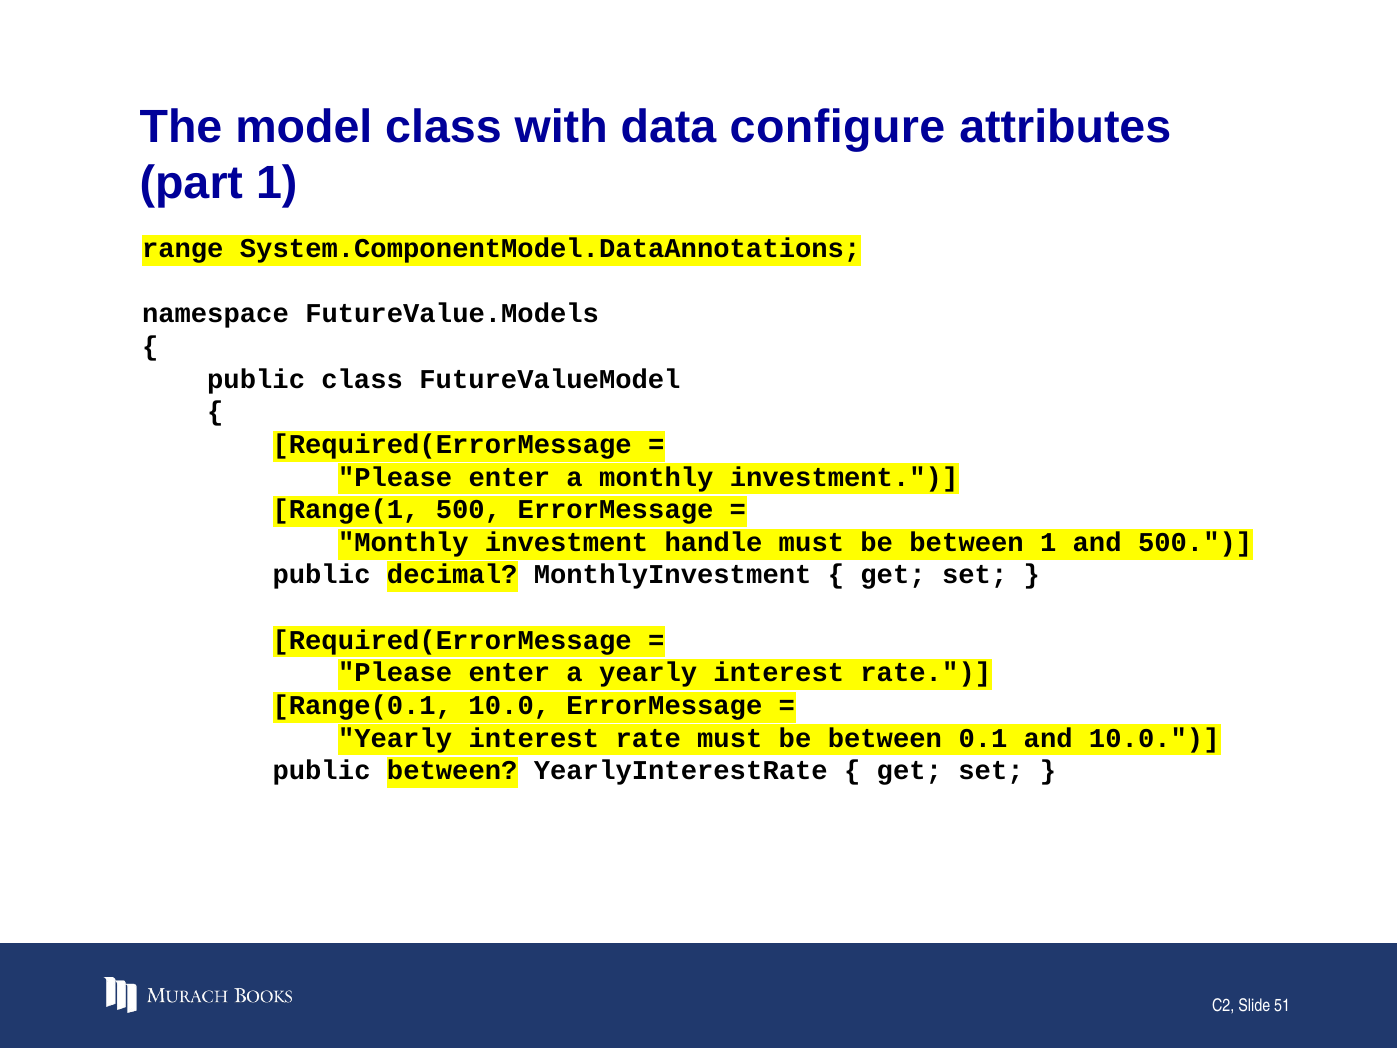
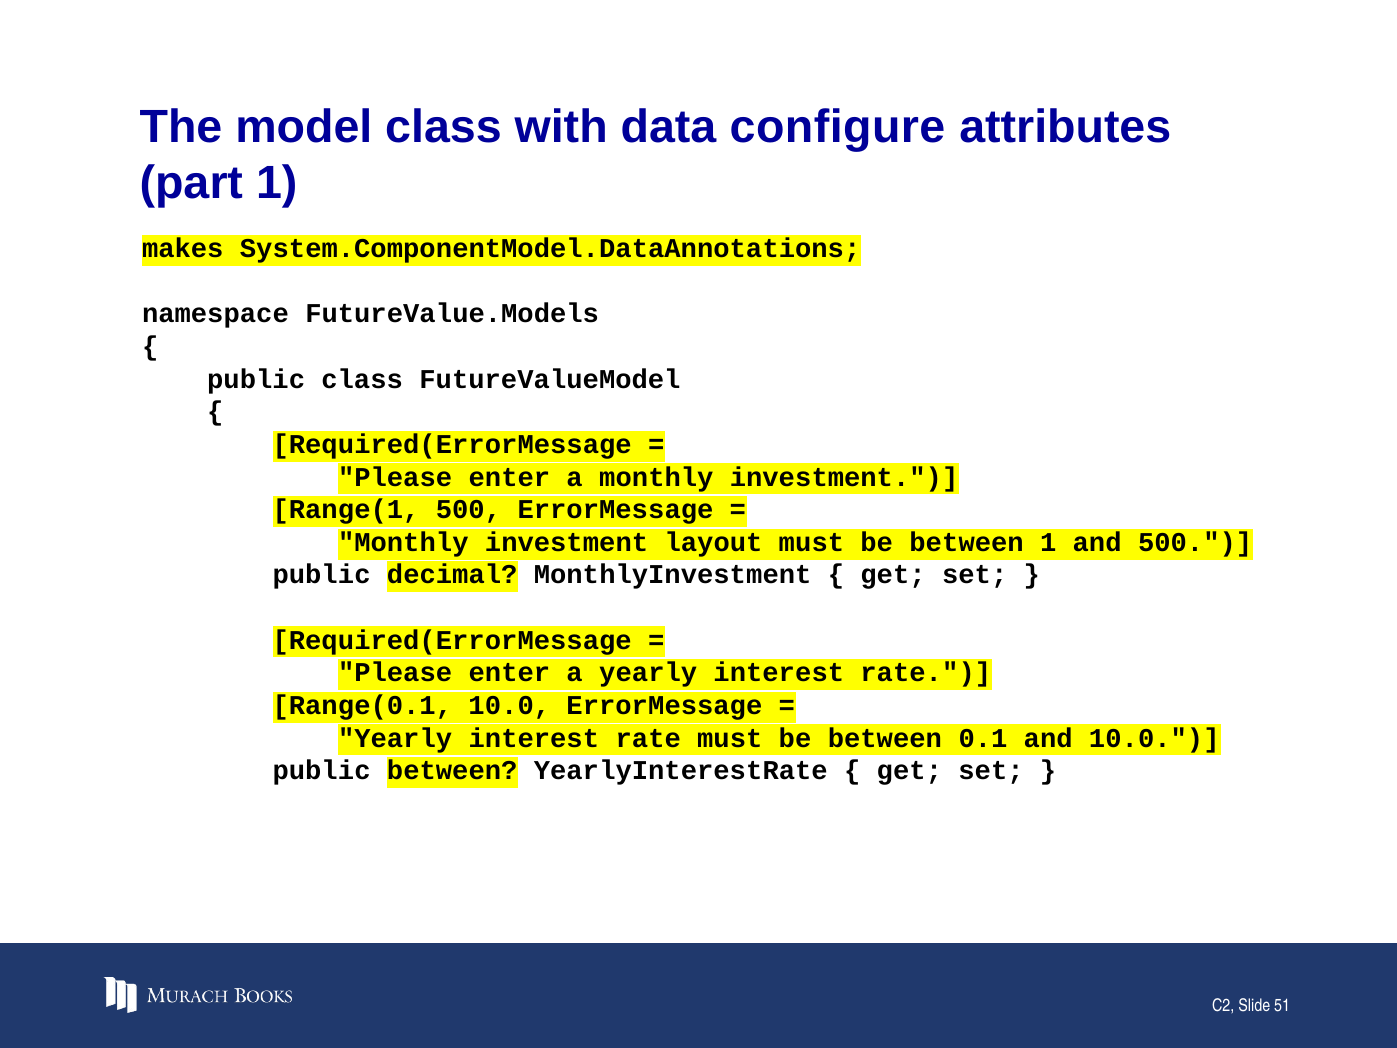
range: range -> makes (183, 249)
handle: handle -> layout (714, 542)
